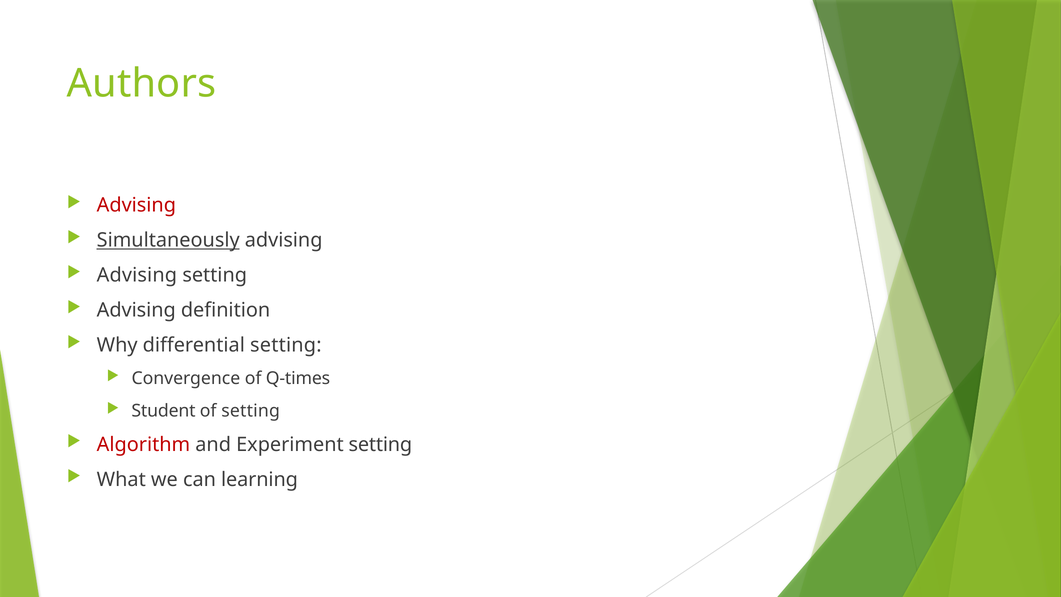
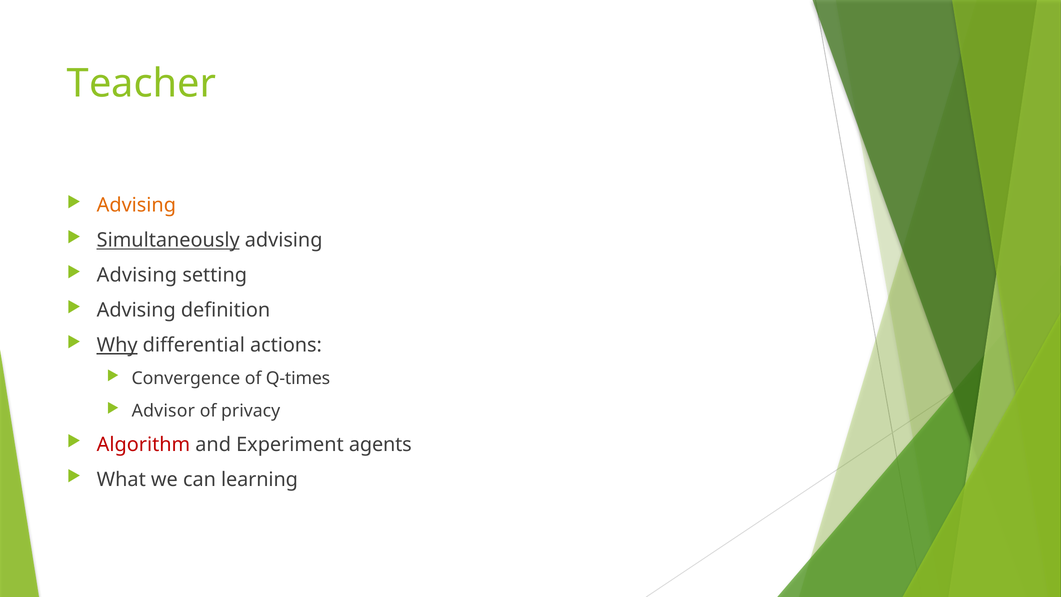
Authors: Authors -> Teacher (142, 84)
Advising colour: red -> orange (136, 205)
Why underline: none -> present (117, 345)
differential setting: setting -> actions (286, 345)
Student: Student -> Advisor (163, 411)
of setting: setting -> privacy (251, 411)
Experiment setting: setting -> agents (380, 444)
